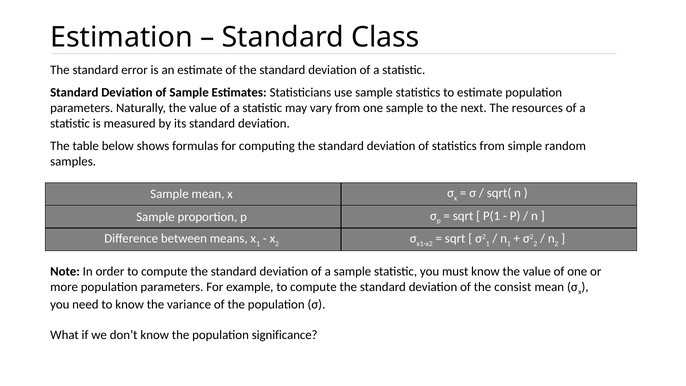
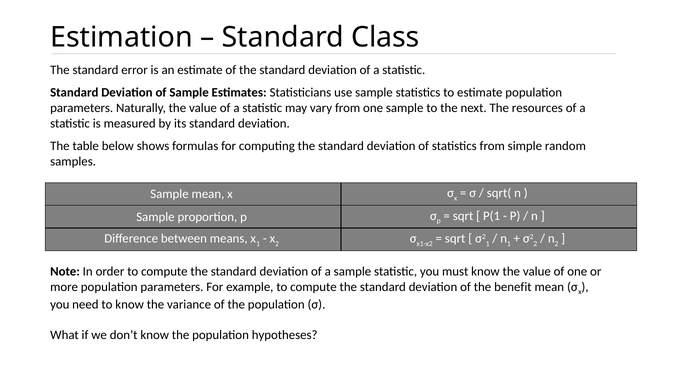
consist: consist -> benefit (513, 287)
significance: significance -> hypotheses (285, 335)
